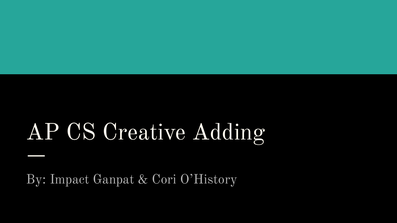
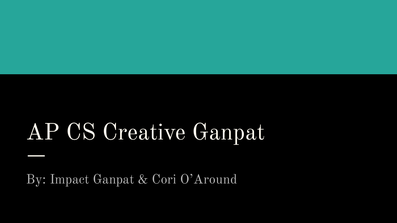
Creative Adding: Adding -> Ganpat (229, 132)
O’History: O’History -> O’Around (209, 180)
